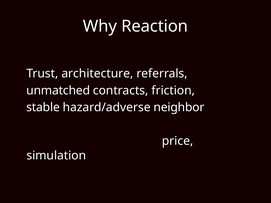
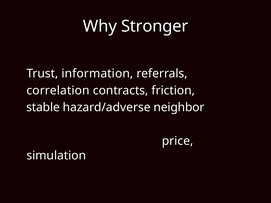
Reaction: Reaction -> Stronger (155, 26)
architecture: architecture -> information (97, 74)
unmatched: unmatched -> correlation (58, 91)
